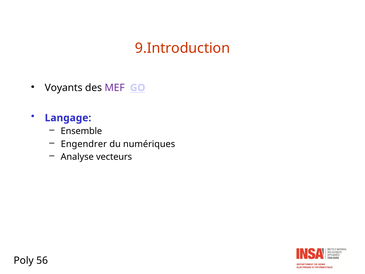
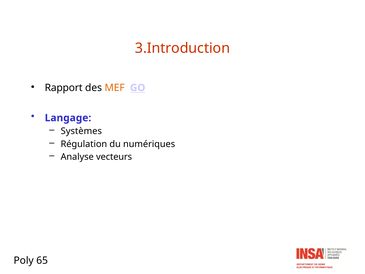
9.Introduction: 9.Introduction -> 3.Introduction (183, 48)
Voyants: Voyants -> Rapport (64, 88)
MEF colour: purple -> orange (115, 88)
Ensemble: Ensemble -> Systèmes (81, 131)
Engendrer: Engendrer -> Régulation (84, 144)
56: 56 -> 65 (42, 260)
